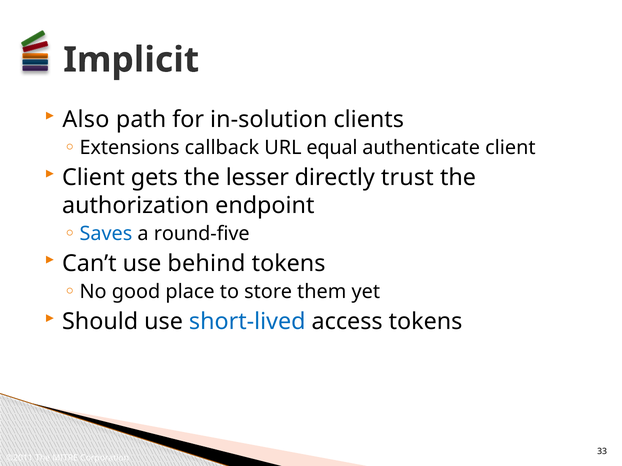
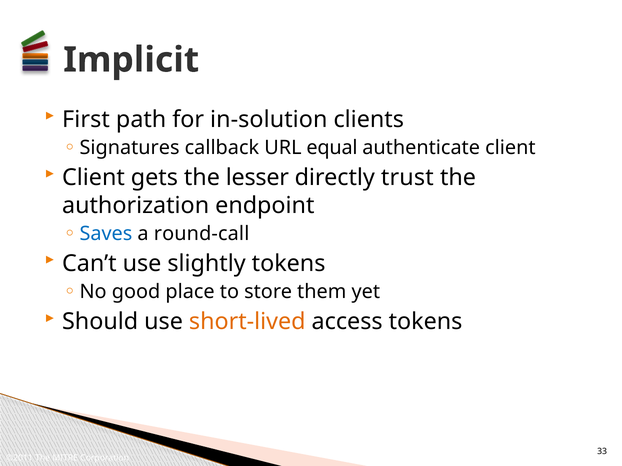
Also: Also -> First (86, 119)
Extensions: Extensions -> Signatures (130, 148)
round-five: round-five -> round-call (202, 234)
behind: behind -> slightly (207, 264)
short-lived colour: blue -> orange (247, 322)
